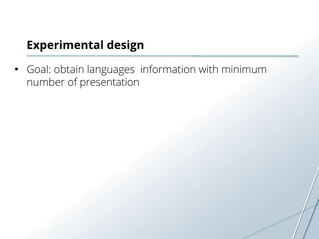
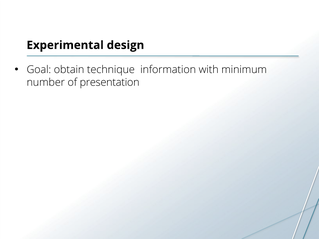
languages: languages -> technique (111, 70)
